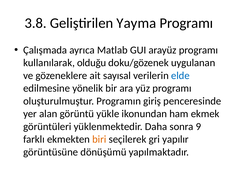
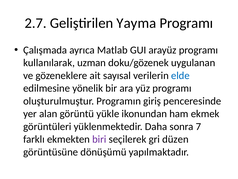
3.8: 3.8 -> 2.7 (36, 23)
olduğu: olduğu -> uzman (92, 63)
9: 9 -> 7 (198, 126)
biri colour: orange -> purple (99, 139)
yapılır: yapılır -> düzen (175, 139)
